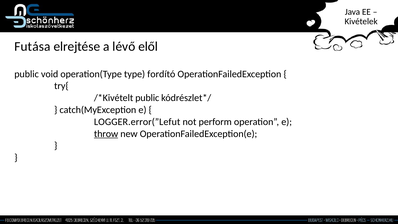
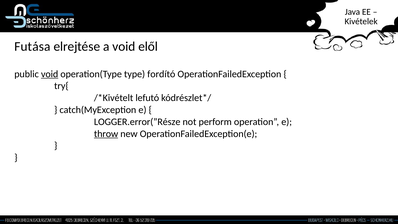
a lévő: lévő -> void (124, 46)
void underline: none -> present (50, 74)
public: public -> lefutó (147, 98)
LOGGER.error(”Lefut: LOGGER.error(”Lefut -> LOGGER.error(”Része (137, 122)
